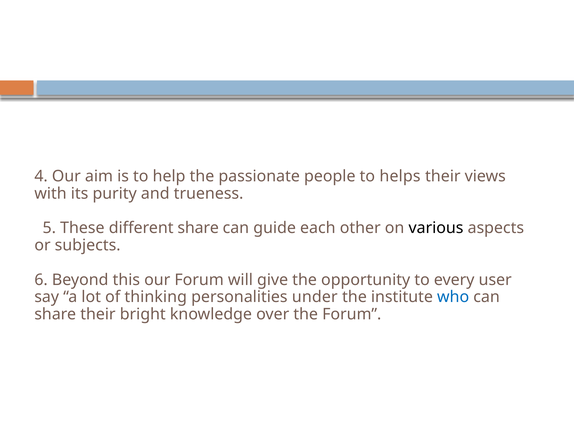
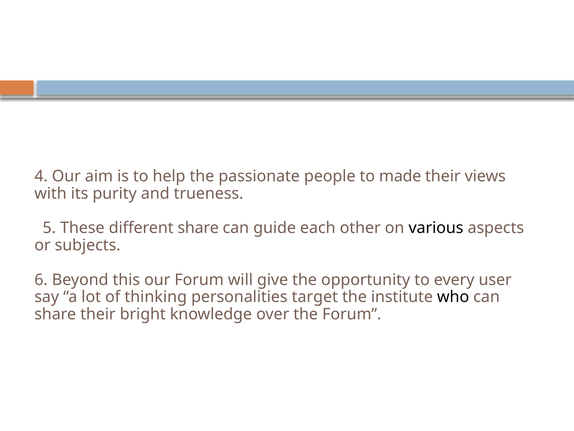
helps: helps -> made (400, 176)
under: under -> target (315, 297)
who colour: blue -> black (453, 297)
